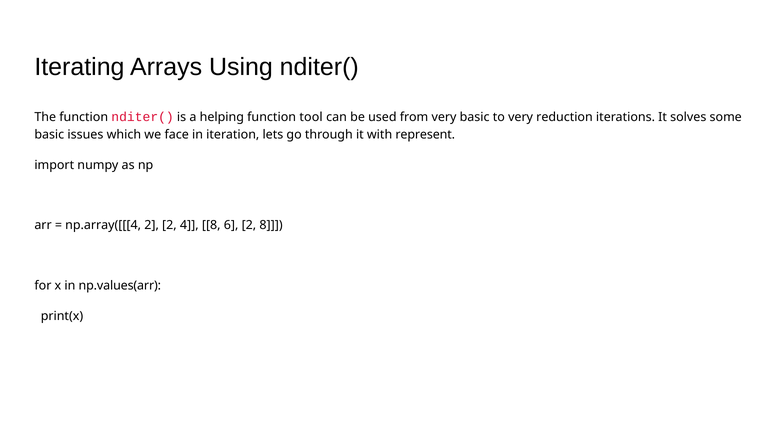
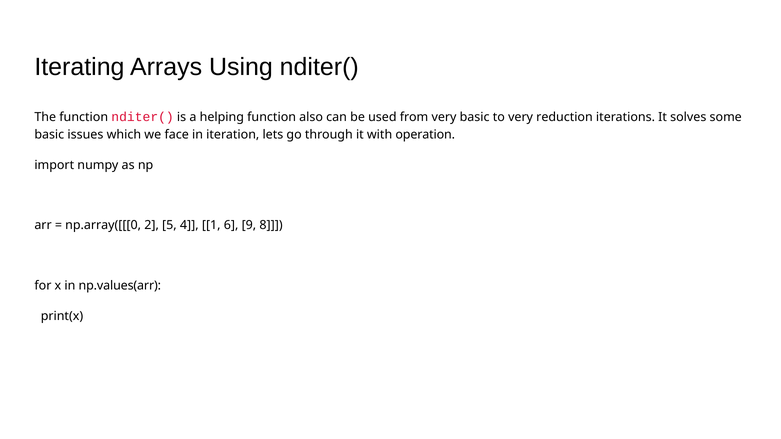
tool: tool -> also (311, 117)
represent: represent -> operation (425, 135)
np.array([[[4: np.array([[[4 -> np.array([[[0 (103, 225)
2 2: 2 -> 5 (169, 225)
4 8: 8 -> 1 (211, 225)
6 2: 2 -> 9 (249, 225)
